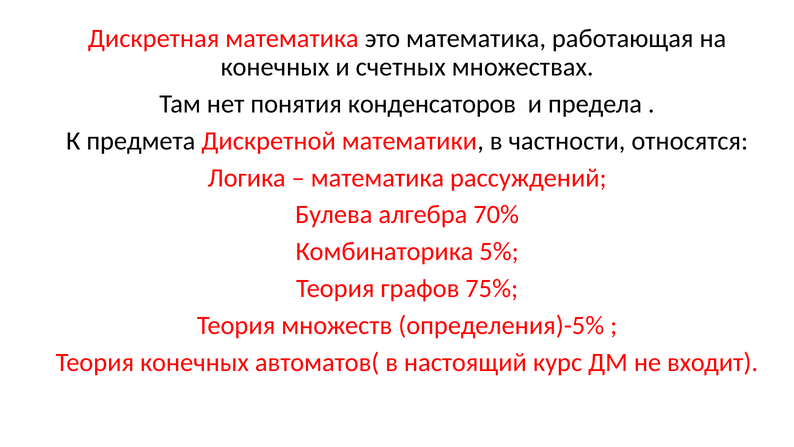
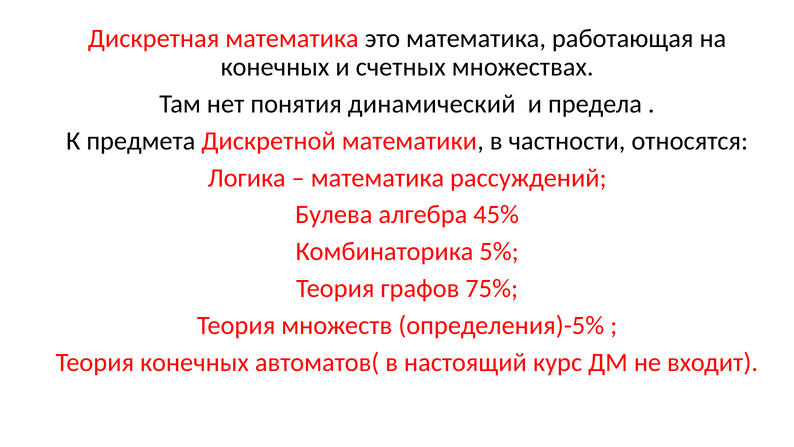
конденсаторов: конденсаторов -> динамический (432, 104)
70%: 70% -> 45% (496, 215)
